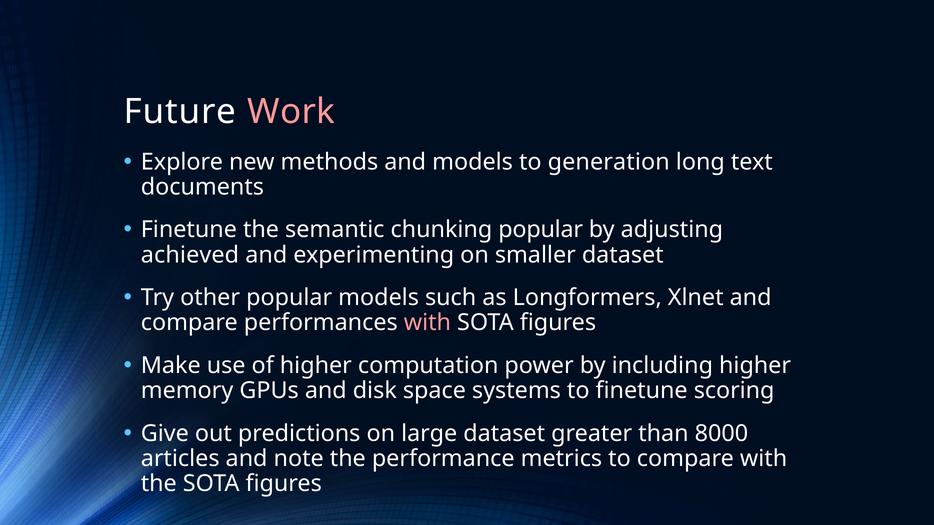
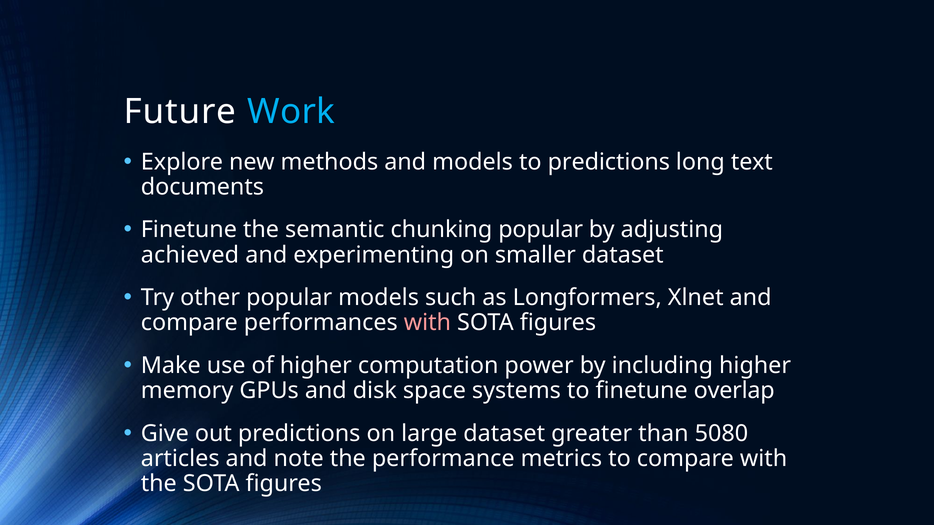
Work colour: pink -> light blue (291, 112)
to generation: generation -> predictions (609, 162)
scoring: scoring -> overlap (734, 391)
8000: 8000 -> 5080 (721, 434)
